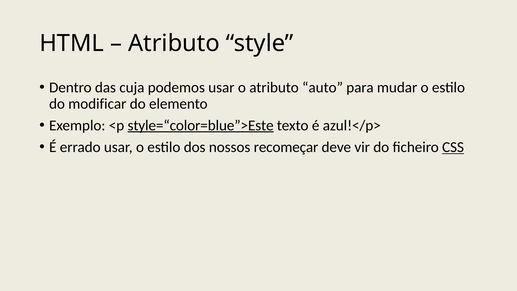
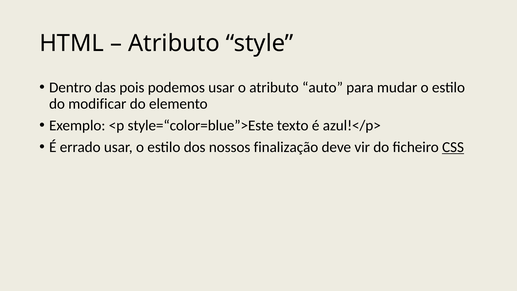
cuja: cuja -> pois (132, 87)
style=“color=blue”>Este underline: present -> none (201, 125)
recomeçar: recomeçar -> finalização (286, 147)
